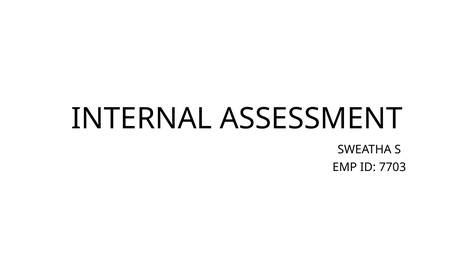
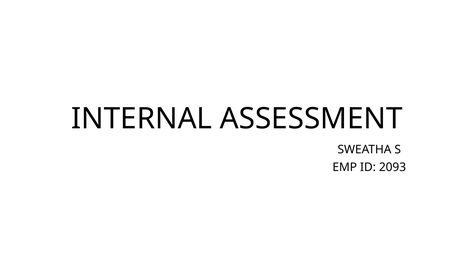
7703: 7703 -> 2093 (392, 167)
